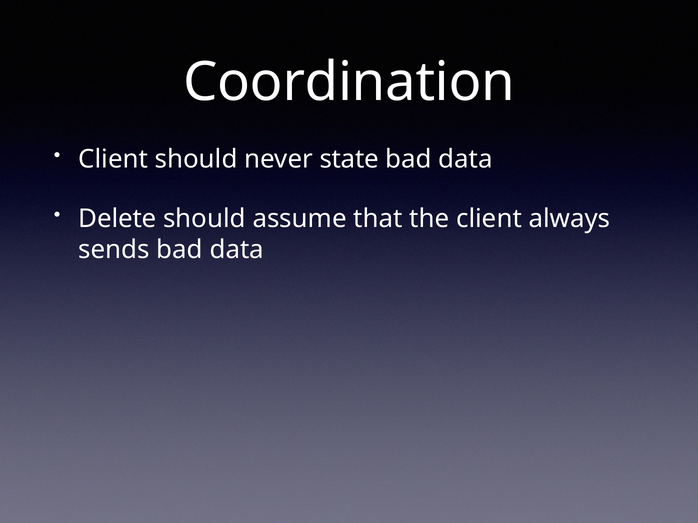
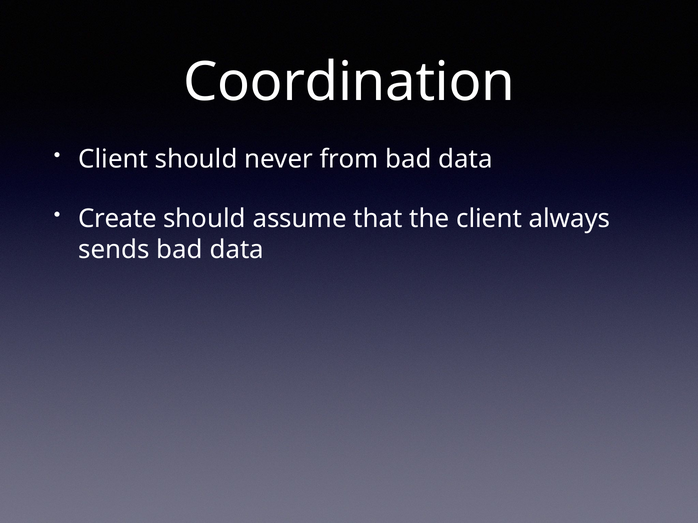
state: state -> from (349, 159)
Delete: Delete -> Create (118, 219)
